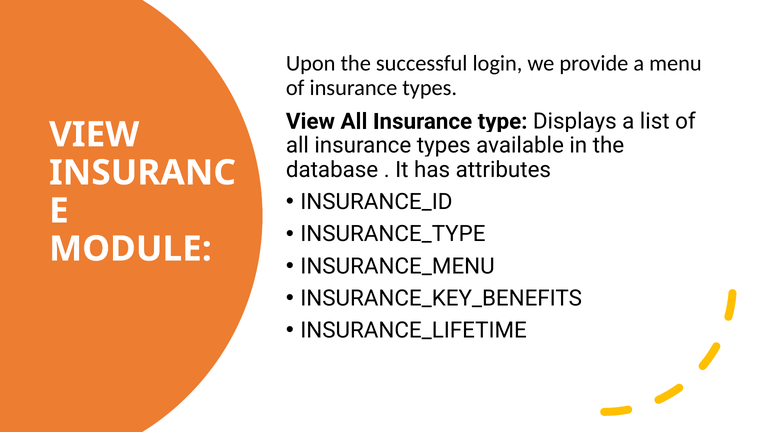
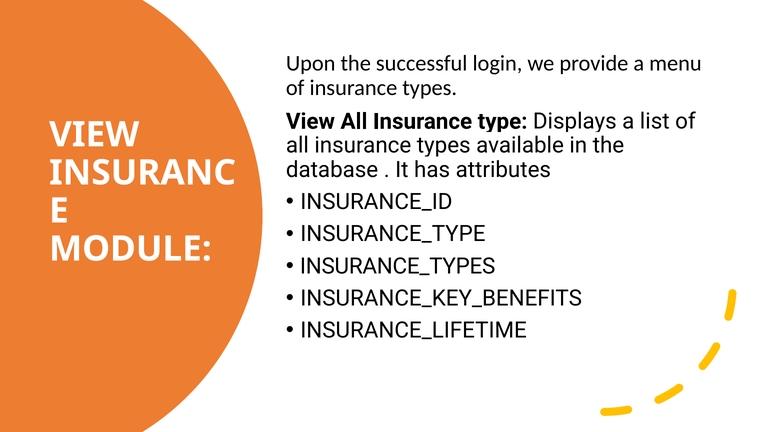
INSURANCE_MENU: INSURANCE_MENU -> INSURANCE_TYPES (398, 266)
